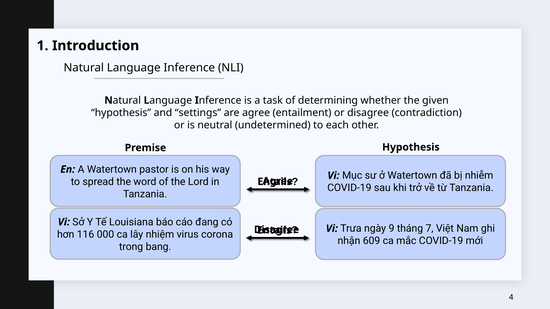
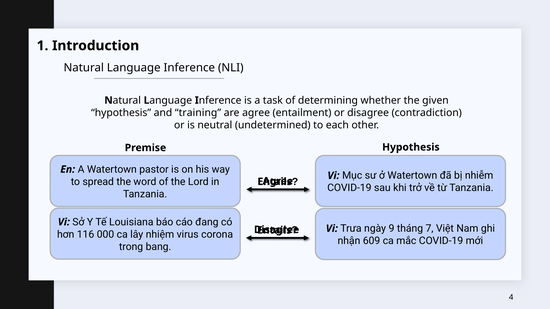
settings: settings -> training (198, 113)
